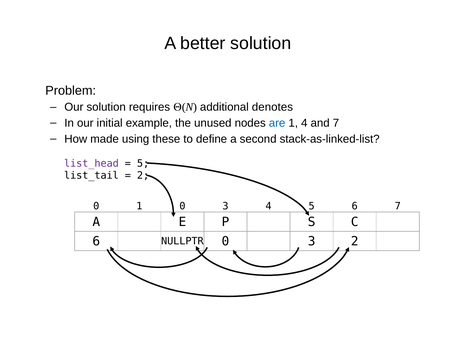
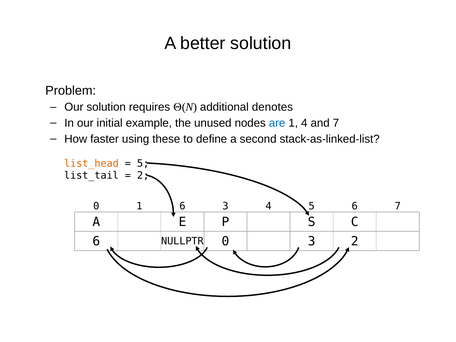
made: made -> faster (105, 139)
list_head colour: purple -> orange (91, 163)
1 0: 0 -> 6 (182, 206)
